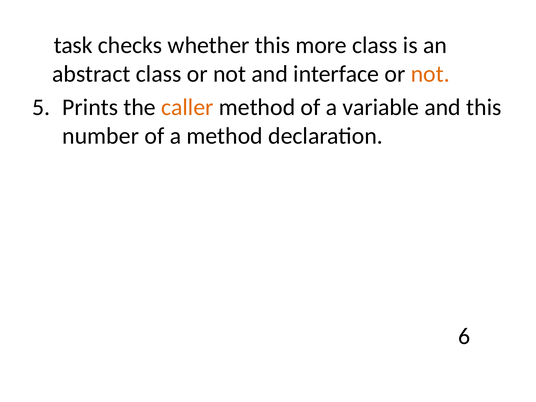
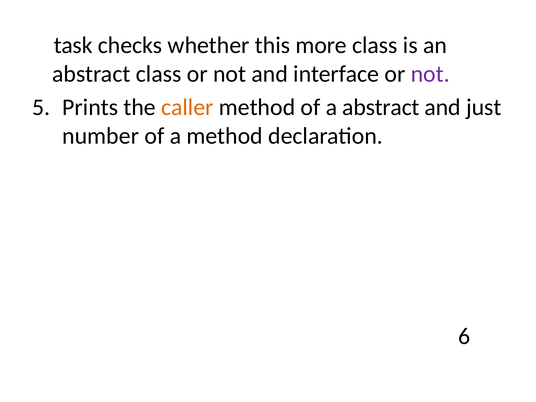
not colour: orange -> purple (430, 74)
a variable: variable -> abstract (381, 107)
and this: this -> just (484, 107)
